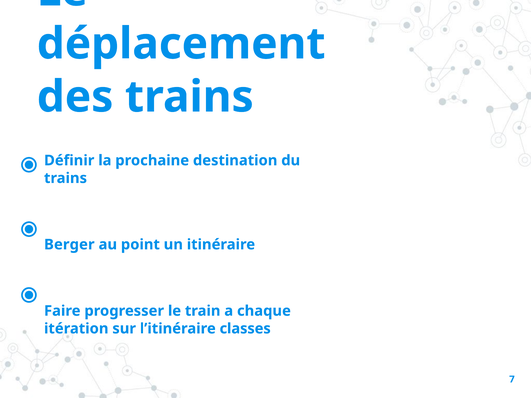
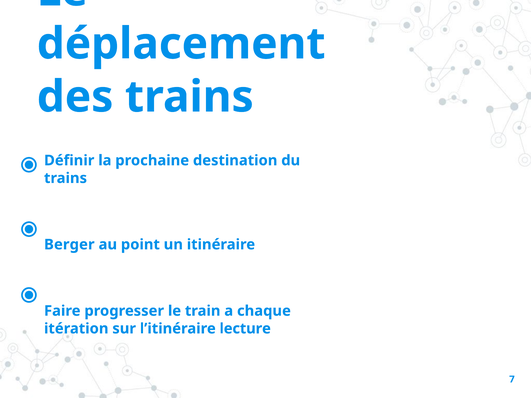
classes: classes -> lecture (245, 329)
